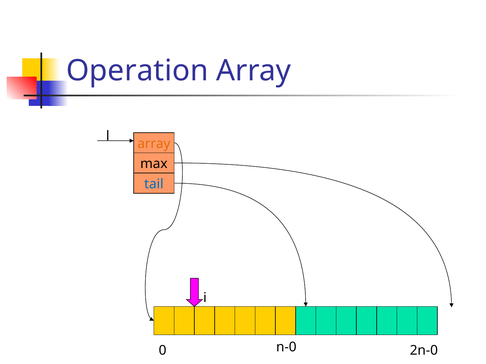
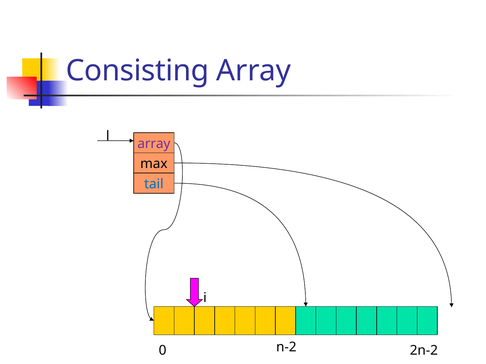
Operation: Operation -> Consisting (137, 71)
array colour: orange -> purple (154, 144)
n-0: n-0 -> n-2 (286, 348)
2n-0: 2n-0 -> 2n-2 (424, 351)
